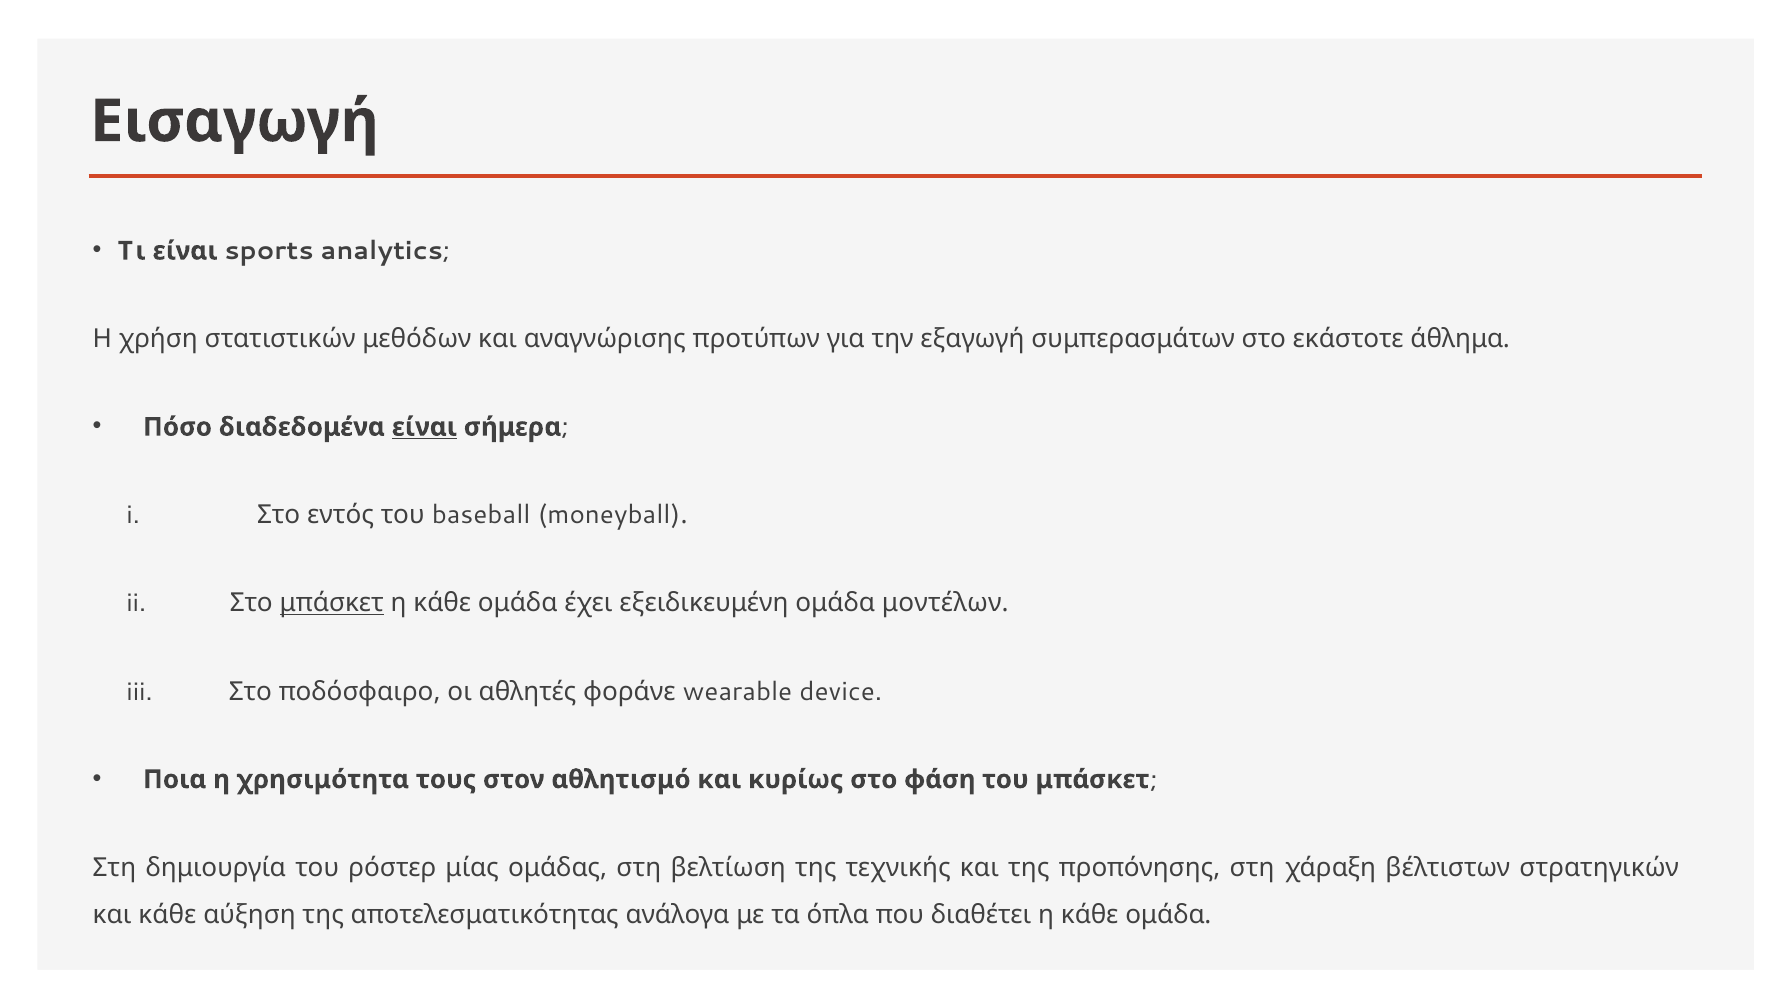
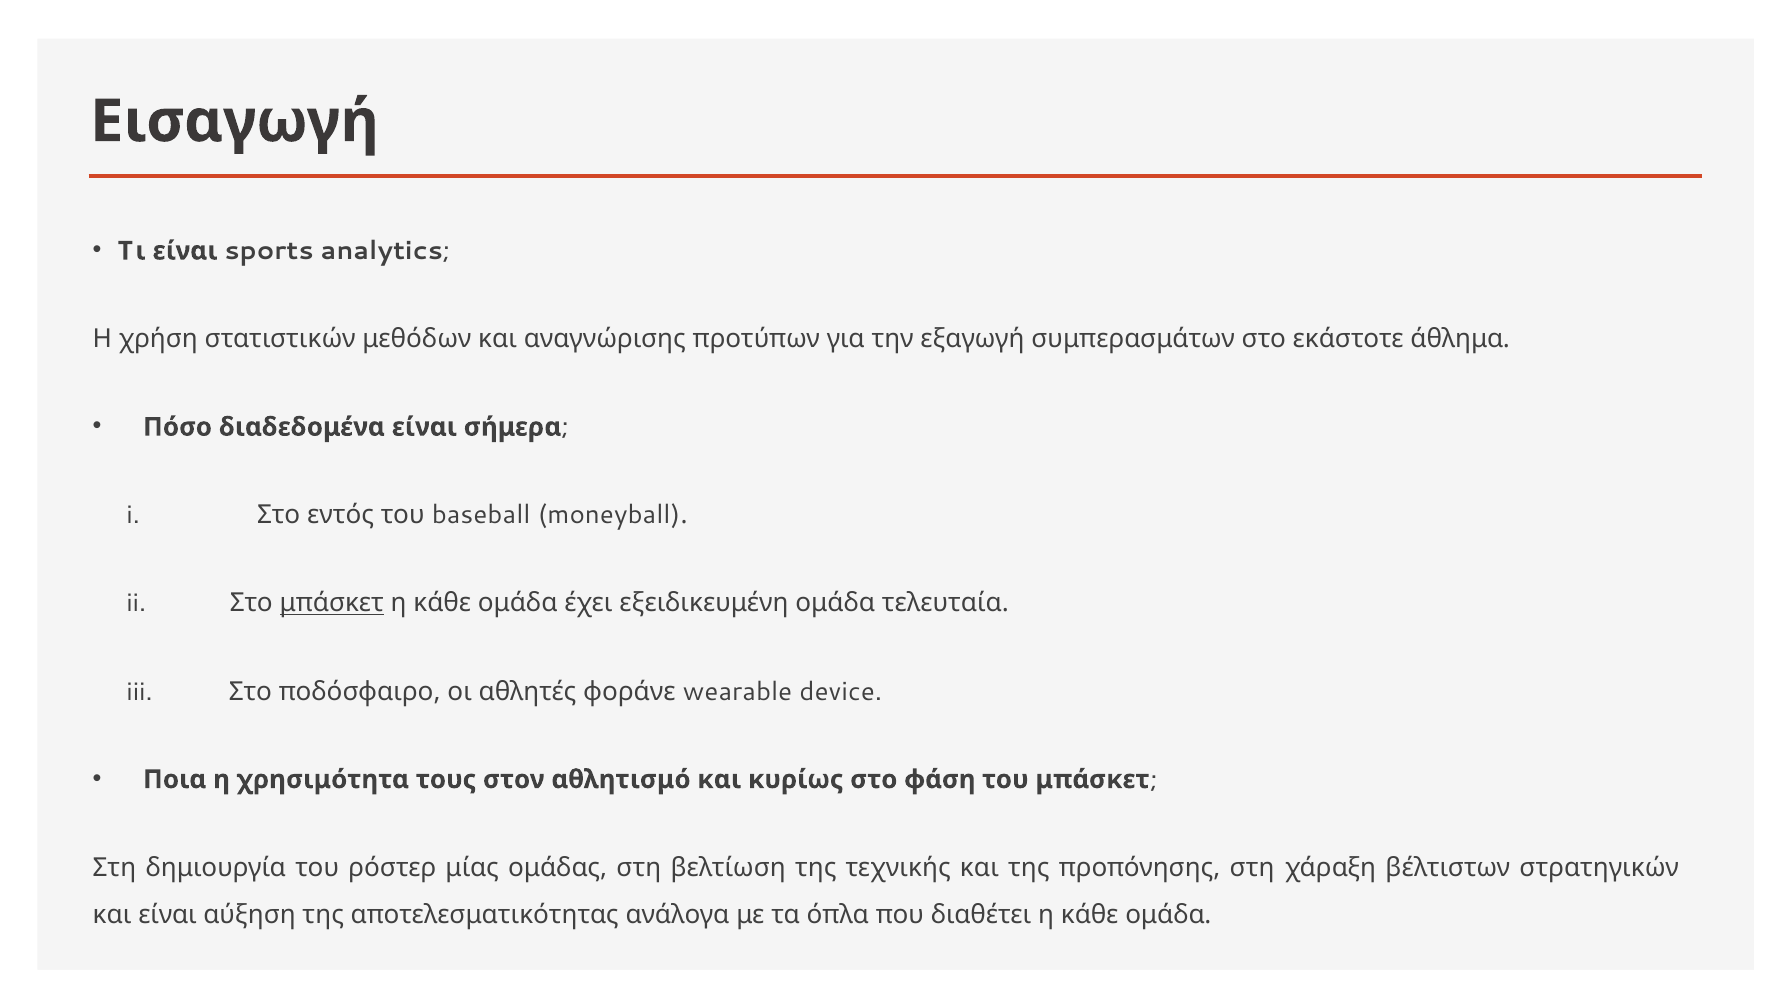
είναι underline: present -> none (424, 427)
μοντέλων: μοντέλων -> τελευταία (945, 603)
και κάθε: κάθε -> είναι (168, 914)
